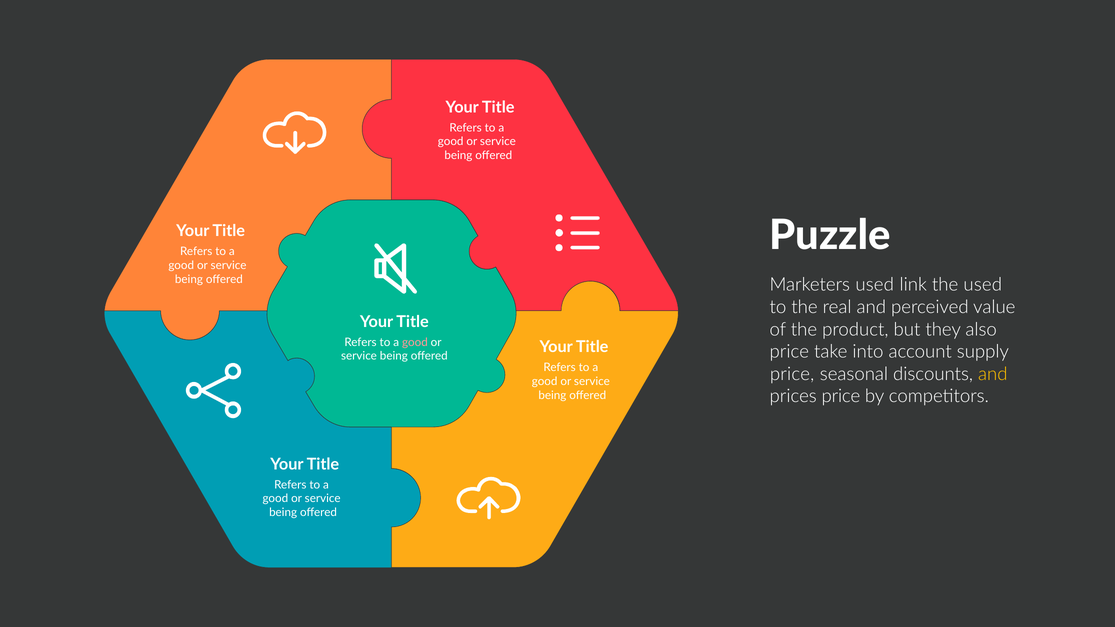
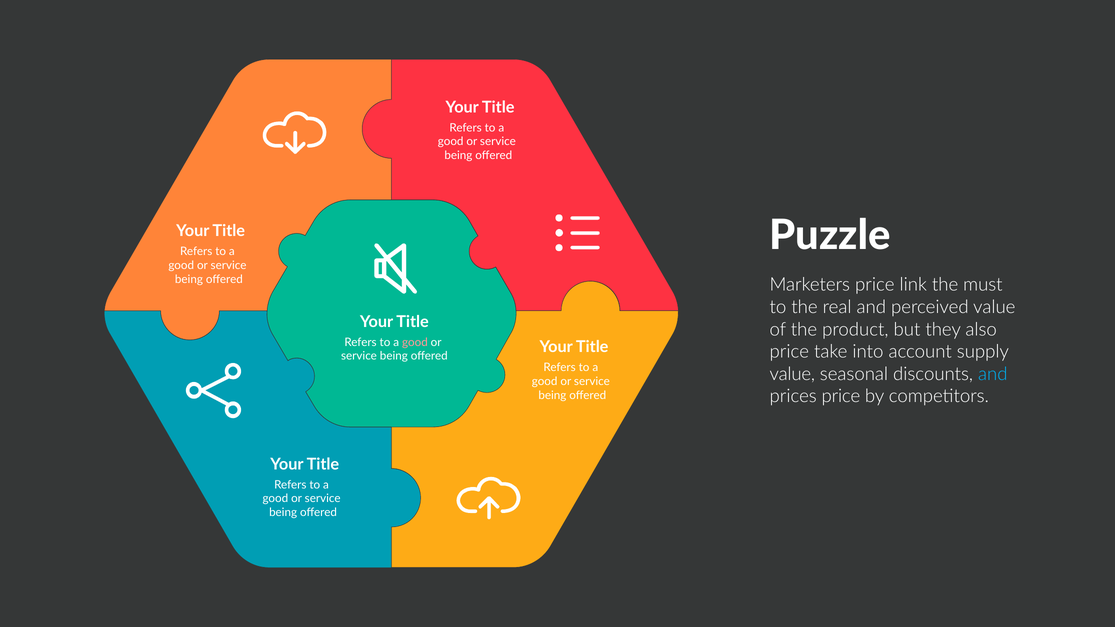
Marketers used: used -> price (875, 285)
the used: used -> must (983, 285)
price: price -> value (792, 374)
and colour: yellow -> light blue (993, 374)
